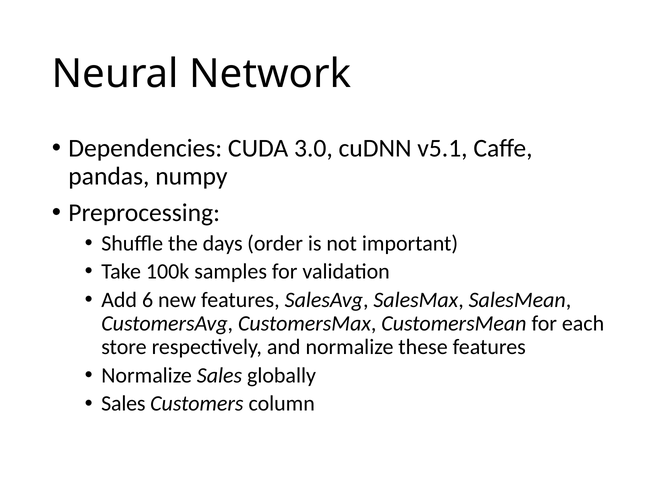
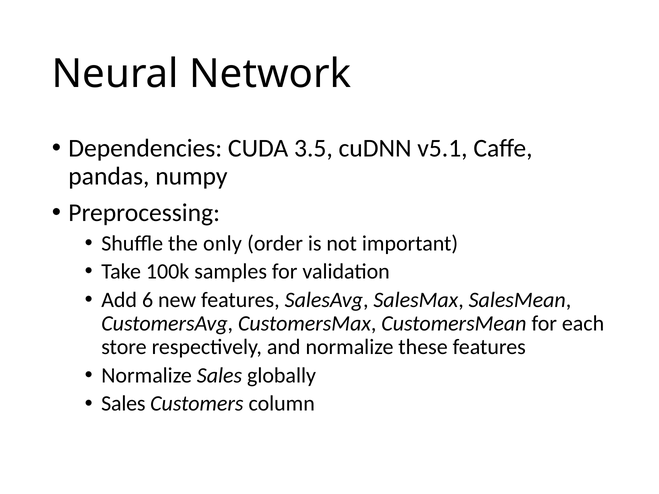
3.0: 3.0 -> 3.5 (313, 149)
days: days -> only (222, 243)
